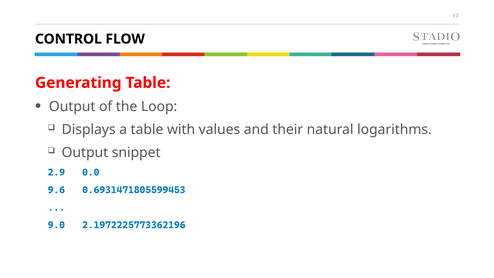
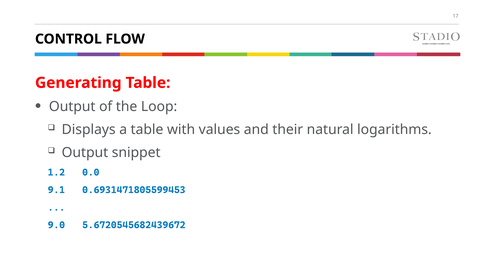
2.9: 2.9 -> 1.2 (56, 172)
9.6: 9.6 -> 9.1 (56, 190)
2.1972225773362196: 2.1972225773362196 -> 5.6720545682439672 (134, 225)
